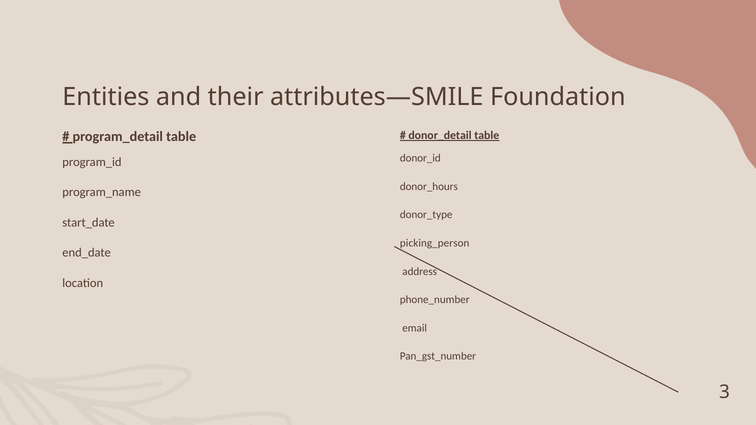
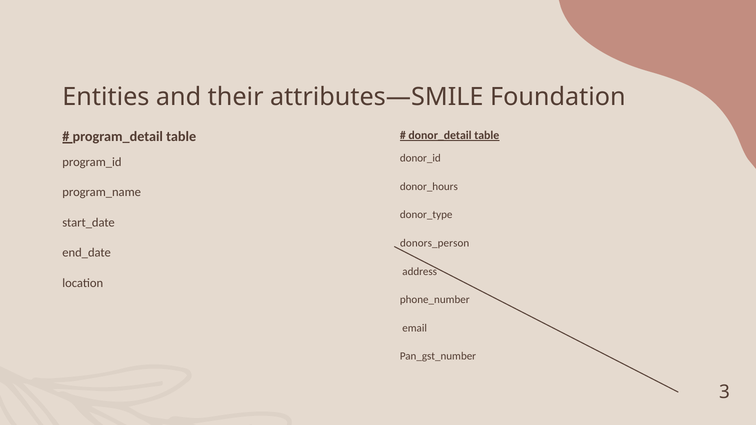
picking_person: picking_person -> donors_person (435, 243)
